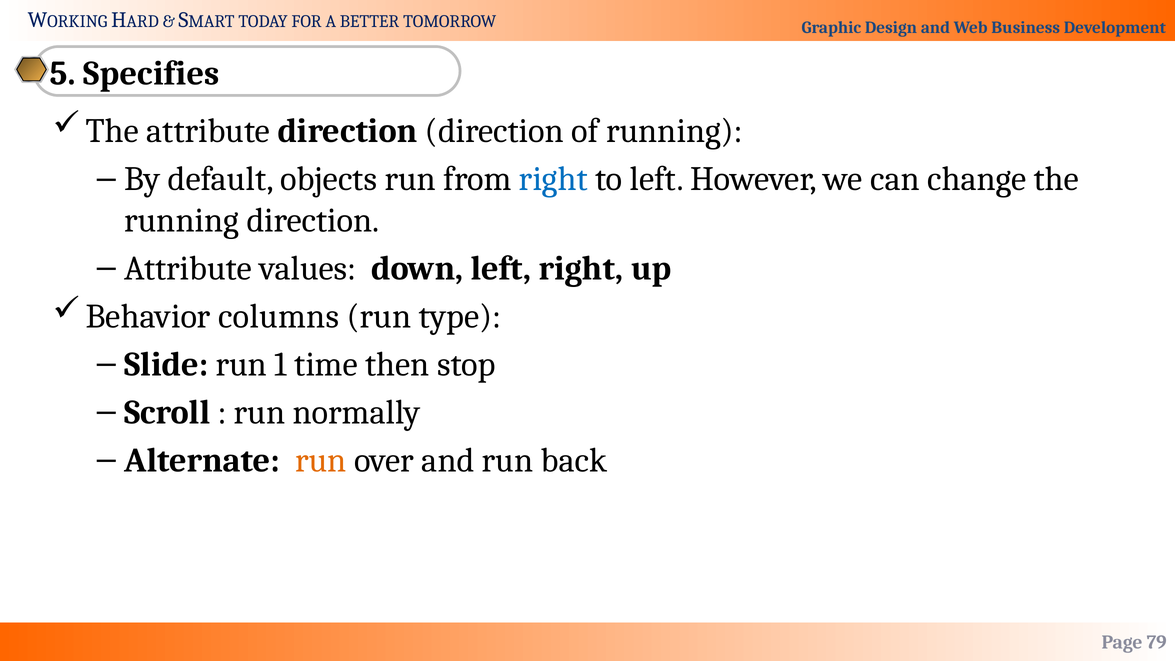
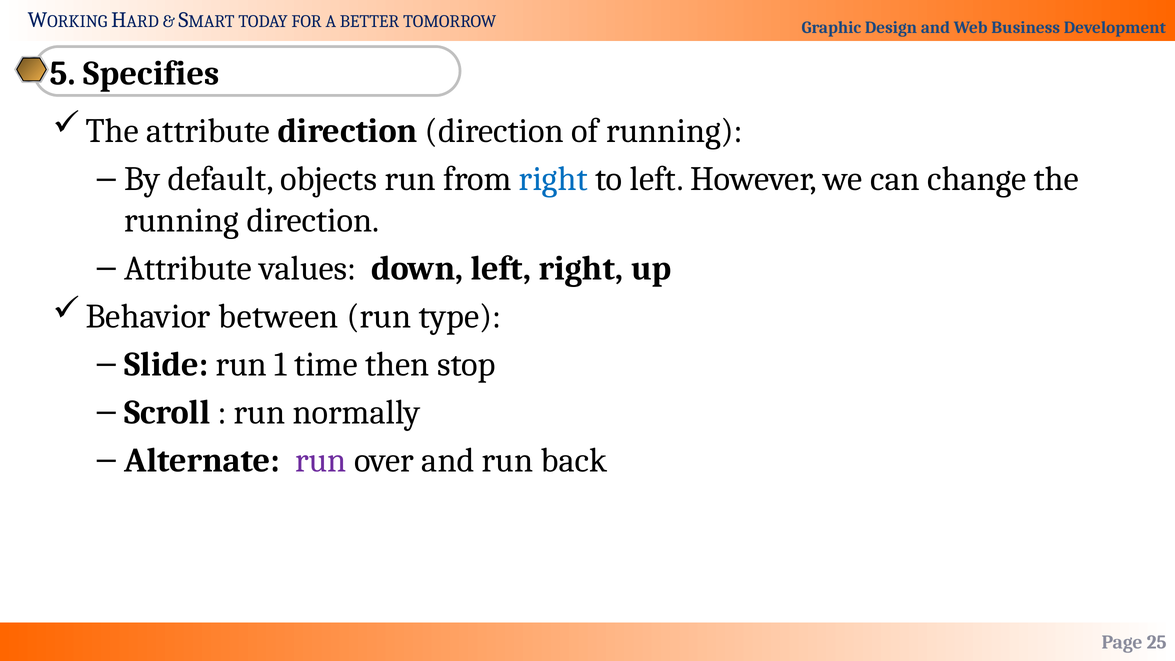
columns: columns -> between (279, 316)
run colour: orange -> purple (321, 460)
79: 79 -> 25 (1157, 642)
